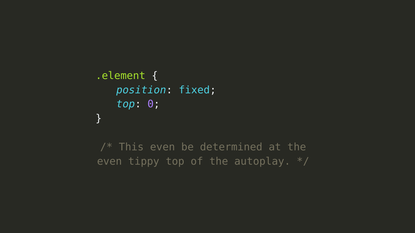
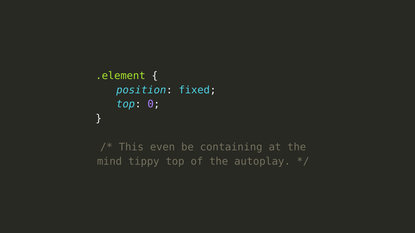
determined: determined -> containing (231, 147)
even: even -> mind (109, 162)
